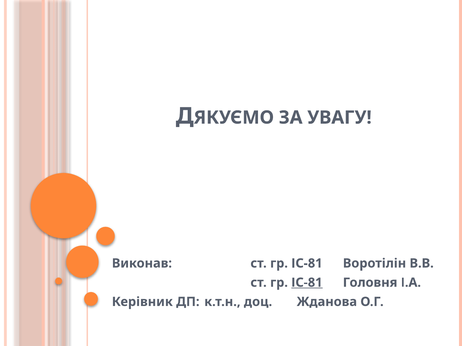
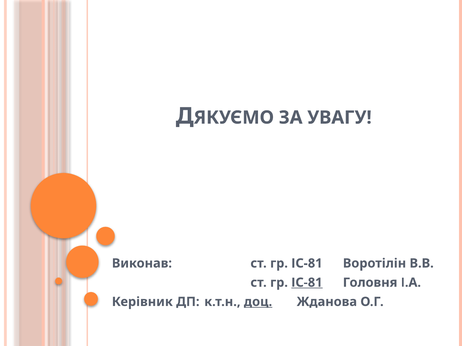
доц underline: none -> present (258, 302)
